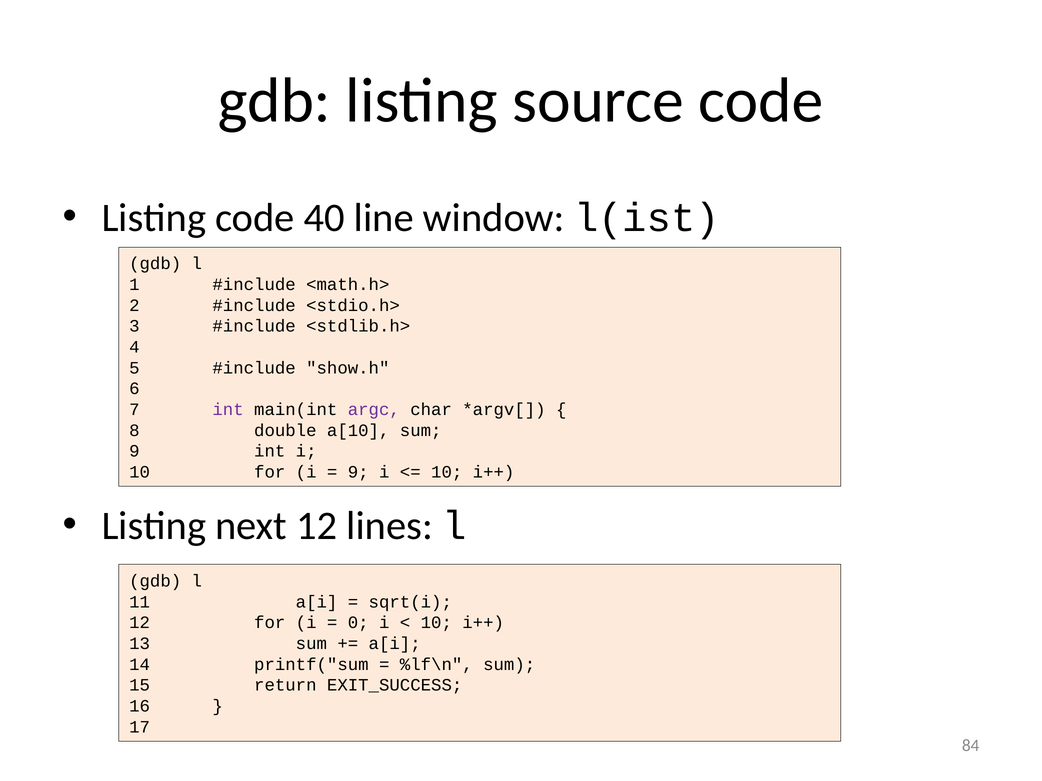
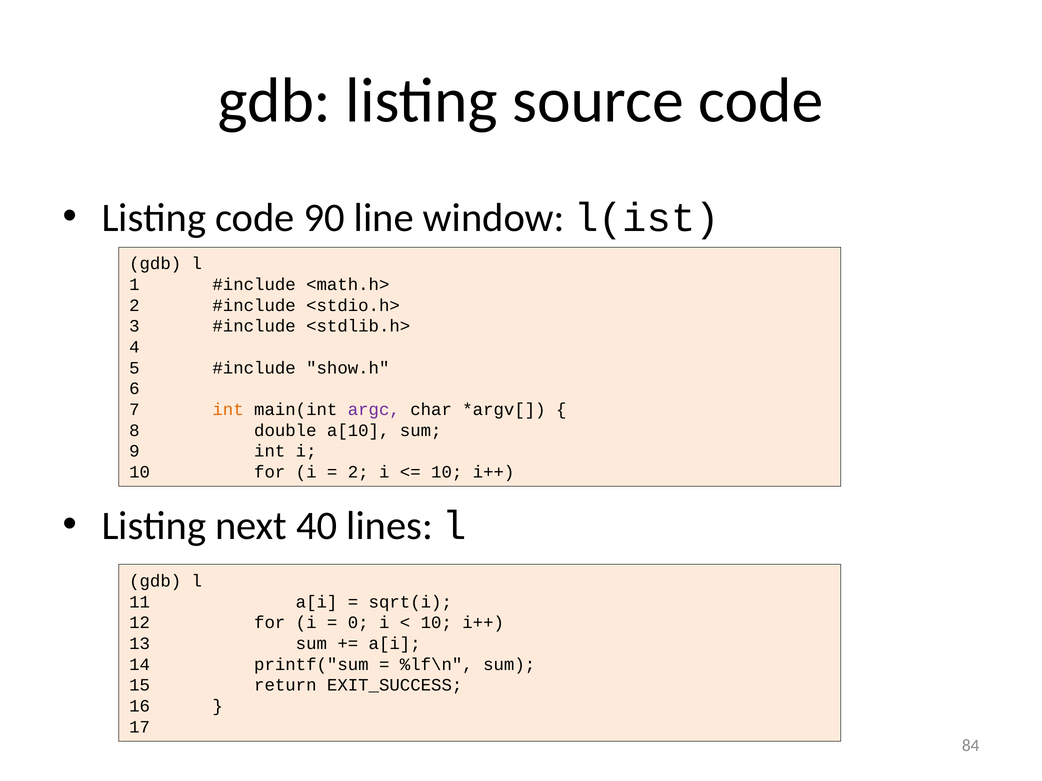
40: 40 -> 90 (324, 218)
int colour: purple -> orange (228, 410)
9: 9 -> 2 (358, 472)
next 12: 12 -> 40 (317, 526)
